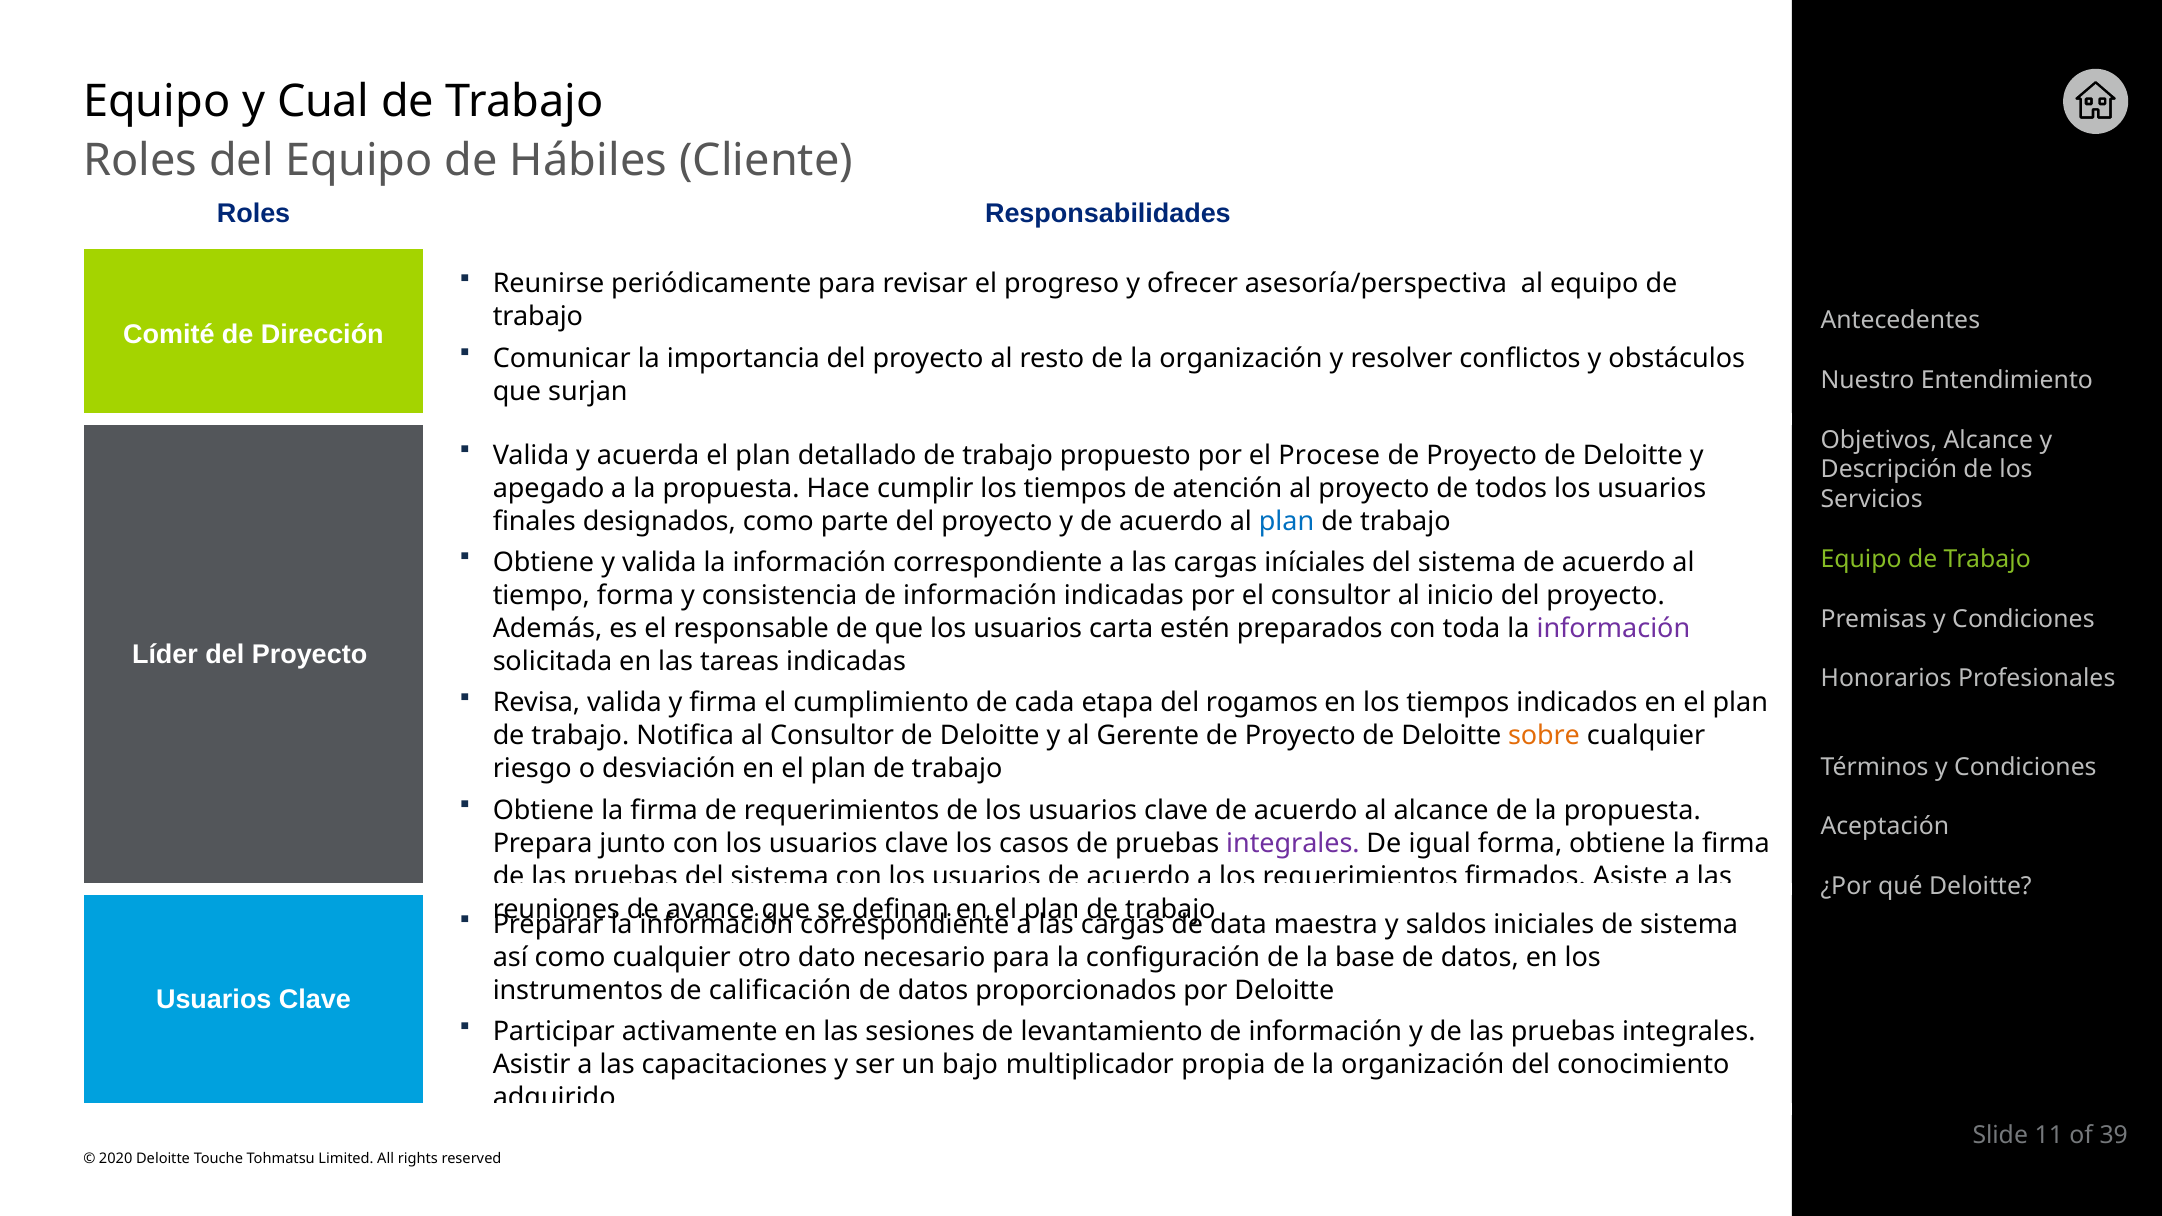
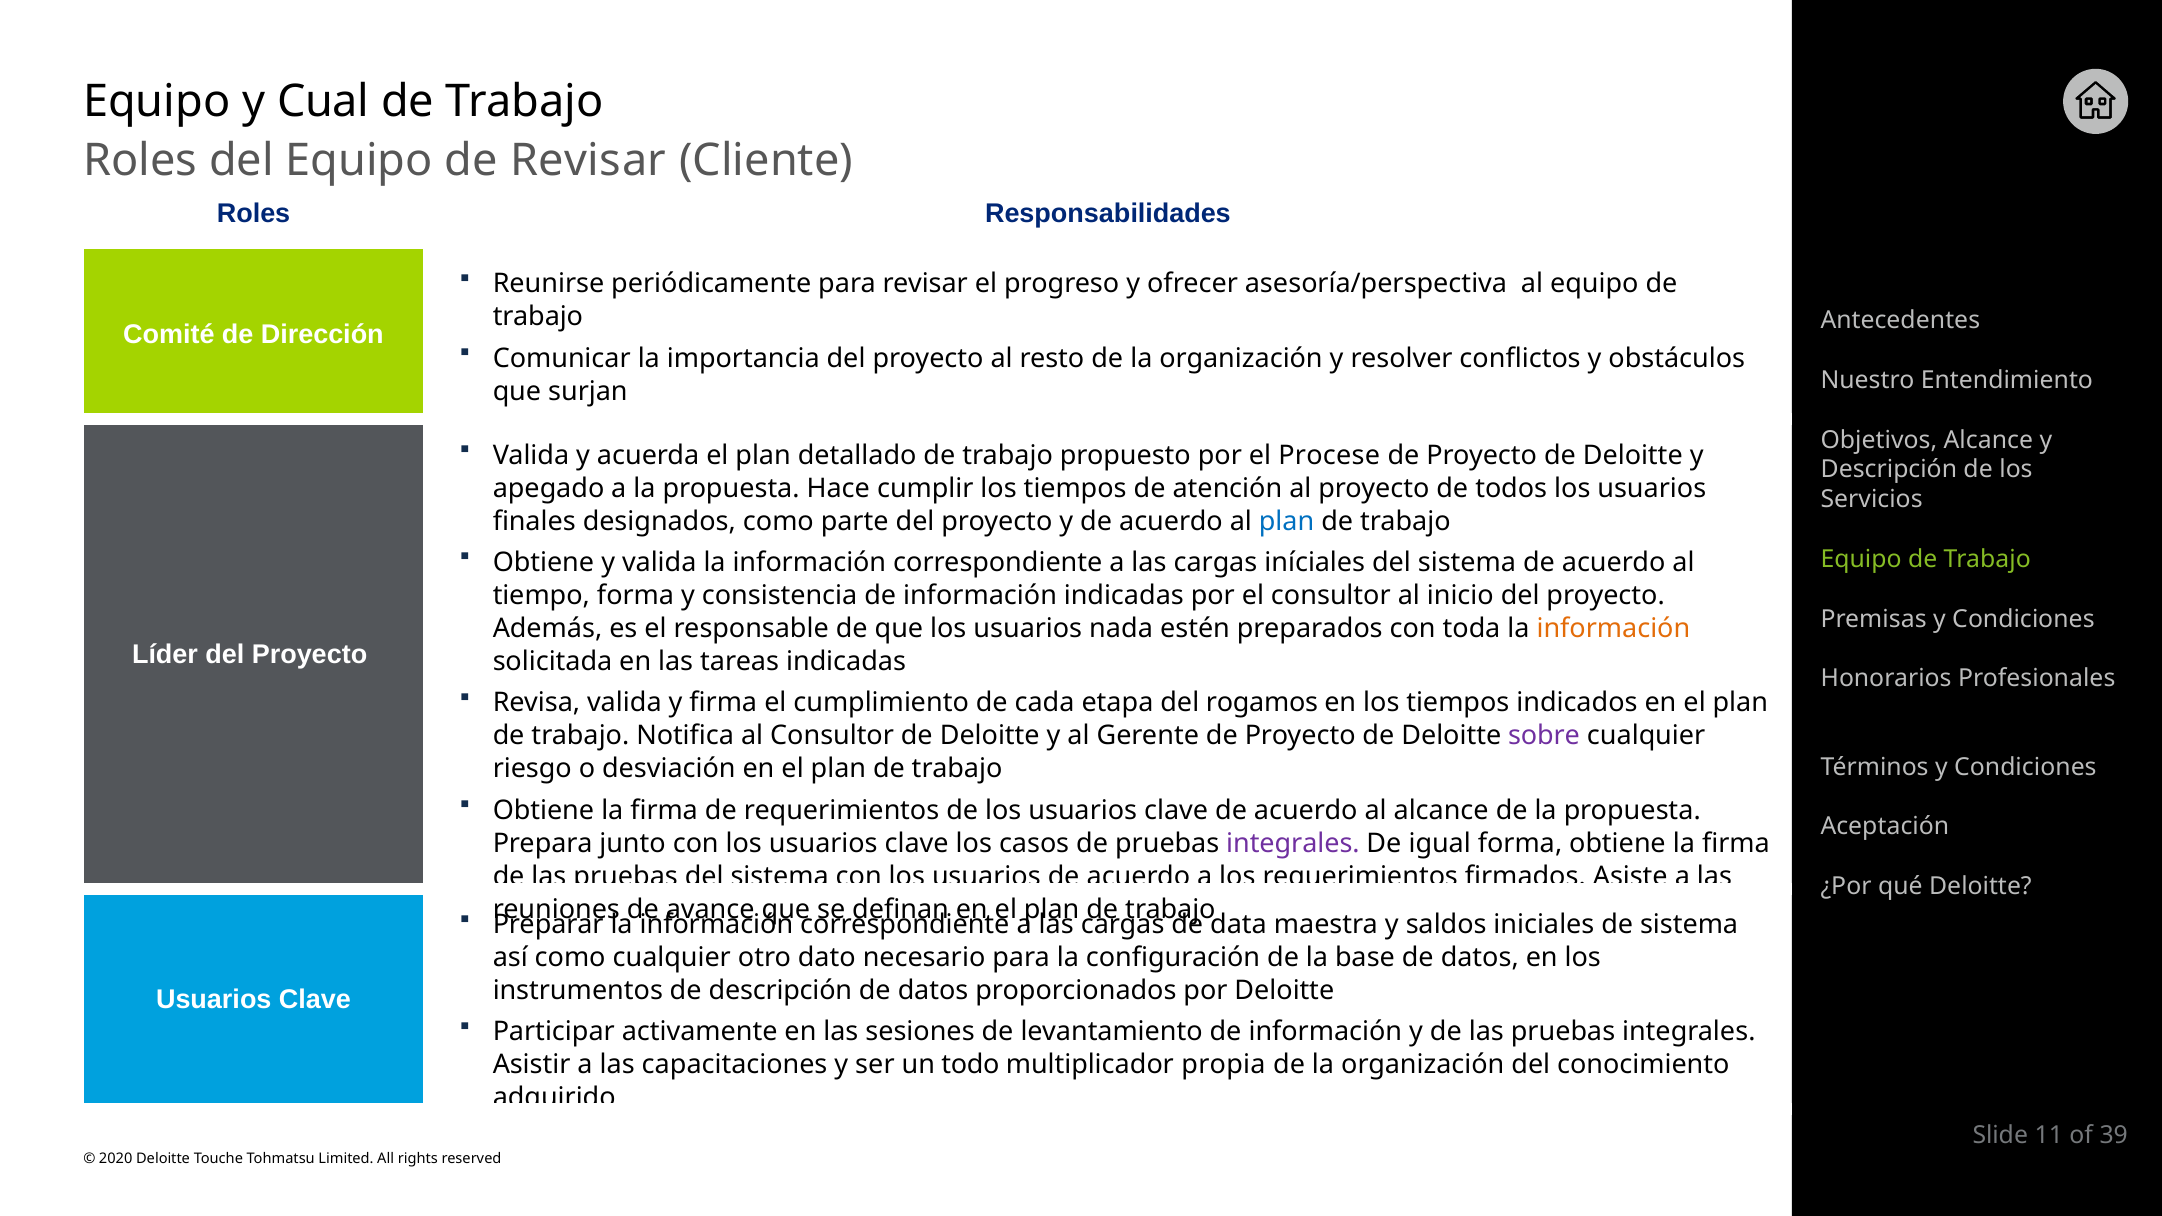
de Hábiles: Hábiles -> Revisar (588, 161)
carta: carta -> nada (1121, 629)
información colour: purple -> orange (1613, 629)
sobre colour: orange -> purple (1544, 736)
de calificación: calificación -> descripción (780, 991)
bajo: bajo -> todo (970, 1065)
